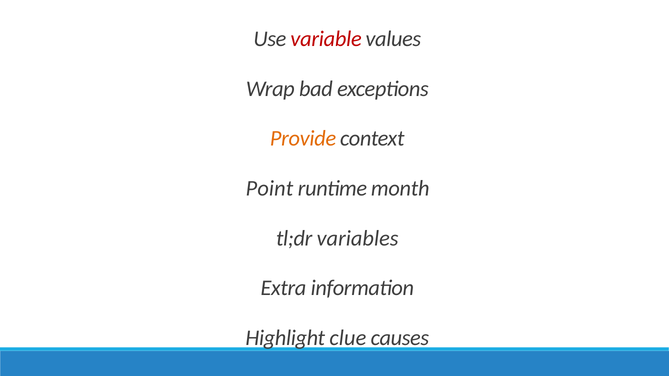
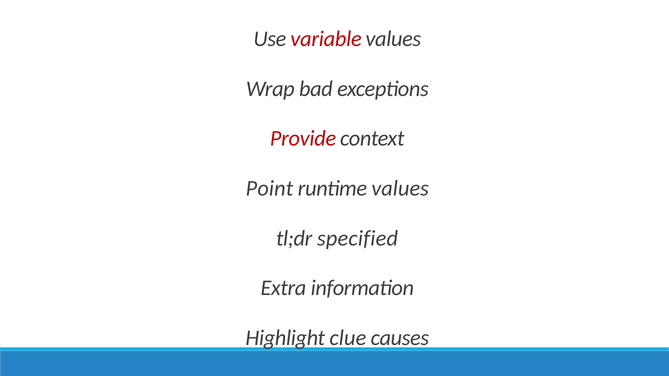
Provide colour: orange -> red (303, 139)
runtime month: month -> values (400, 189)
variables: variables -> specified (357, 238)
